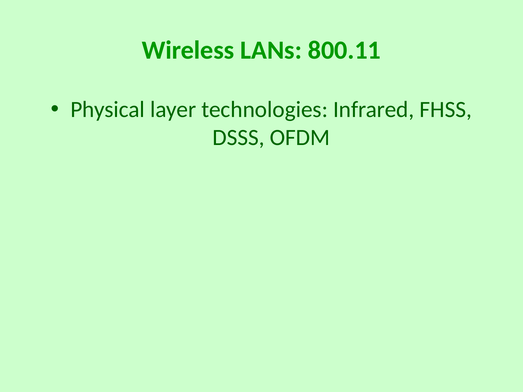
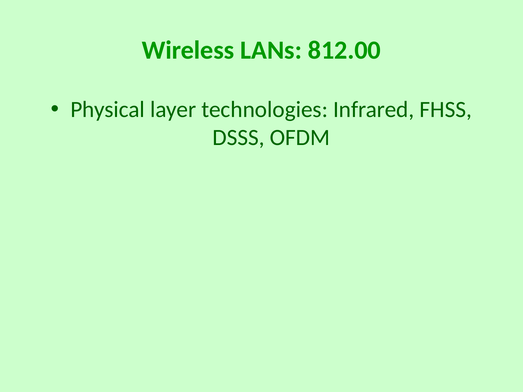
800.11: 800.11 -> 812.00 (344, 50)
